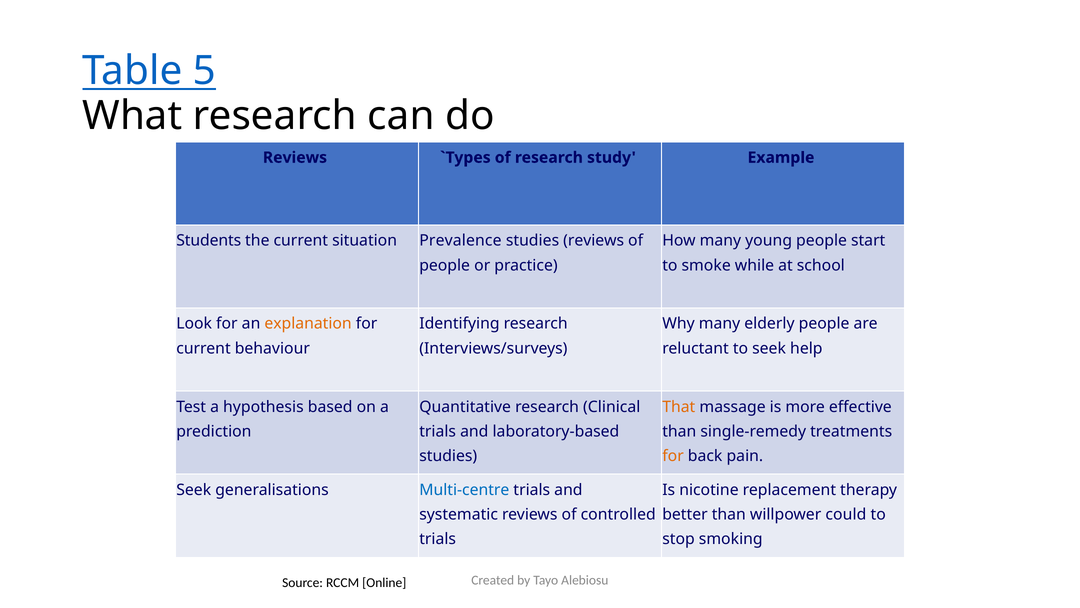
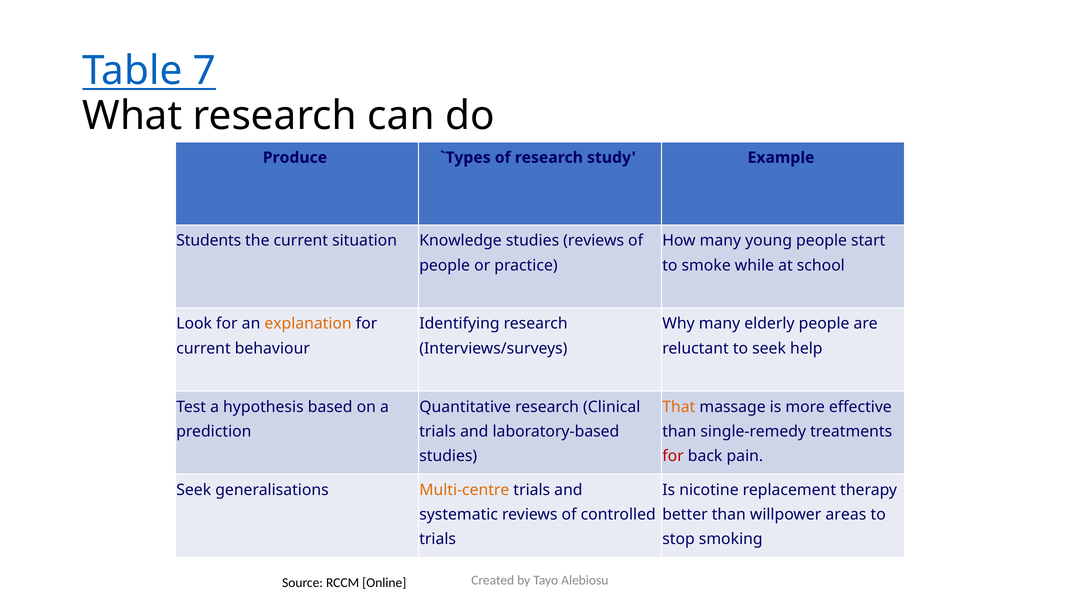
5: 5 -> 7 (205, 71)
Reviews: Reviews -> Produce (295, 157)
Prevalence: Prevalence -> Knowledge (461, 240)
for colour: orange -> red (673, 456)
Multi-centre colour: blue -> orange (464, 489)
could: could -> areas (846, 514)
